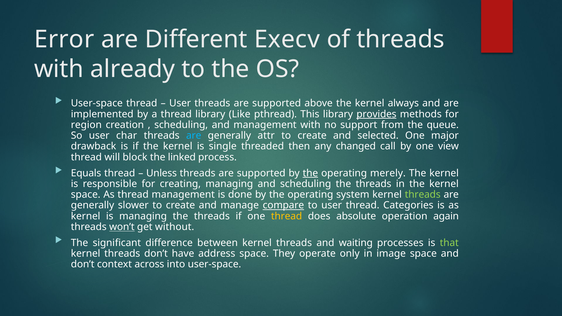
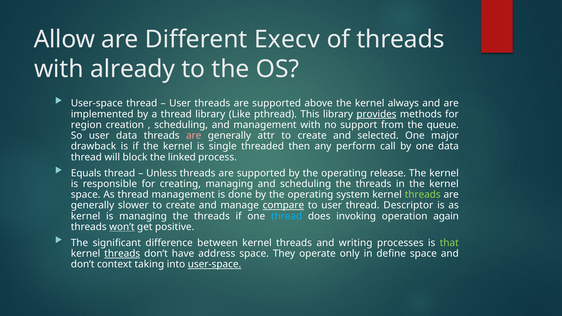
Error: Error -> Allow (64, 39)
user char: char -> data (127, 136)
are colour: light blue -> pink (194, 136)
changed: changed -> perform (356, 146)
one view: view -> data (448, 146)
the underline: present -> none (310, 173)
merely: merely -> release (388, 173)
Categories: Categories -> Descriptor (408, 205)
thread colour: yellow -> light blue (287, 216)
absolute: absolute -> invoking (356, 216)
without: without -> positive (175, 227)
waiting: waiting -> writing (356, 243)
threads underline: none -> present (122, 254)
image: image -> define (391, 254)
across: across -> taking (149, 264)
user-space underline: none -> present (214, 264)
